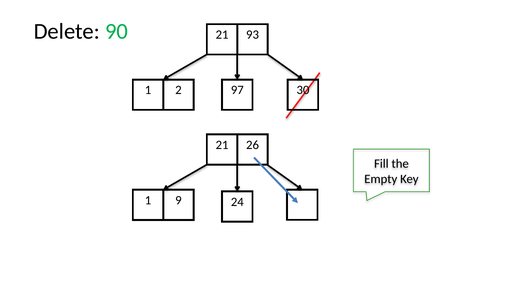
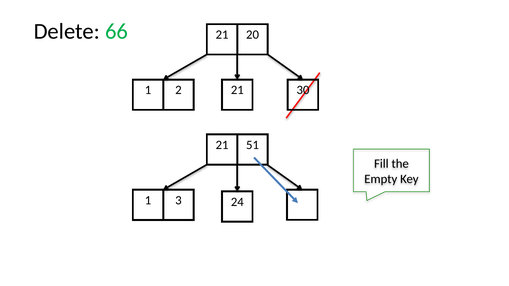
90: 90 -> 66 (116, 31)
93: 93 -> 20 (253, 35)
2 97: 97 -> 21 (237, 90)
26: 26 -> 51 (253, 145)
9: 9 -> 3 (178, 200)
